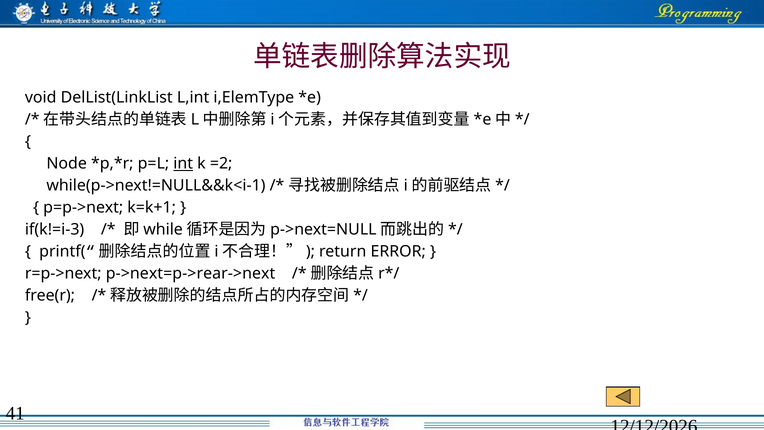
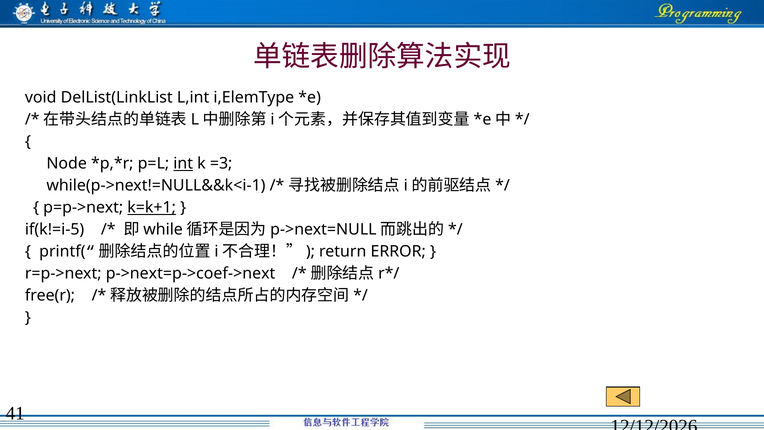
=2: =2 -> =3 (221, 163)
k=k+1 underline: none -> present (152, 207)
if(k!=i-3: if(k!=i-3 -> if(k!=i-5 (55, 229)
p->next=p->rear->next: p->next=p->rear->next -> p->next=p->coef->next (191, 273)
